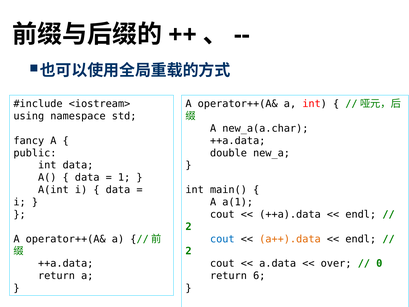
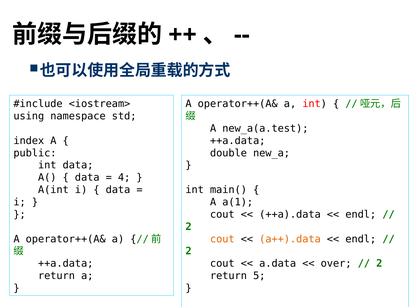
new_a(a.char: new_a(a.char -> new_a(a.test (265, 128)
fancy: fancy -> index (29, 141)
1: 1 -> 4 (124, 177)
cout colour: blue -> orange (222, 239)
0: 0 -> 2 (379, 263)
6: 6 -> 5 (259, 276)
